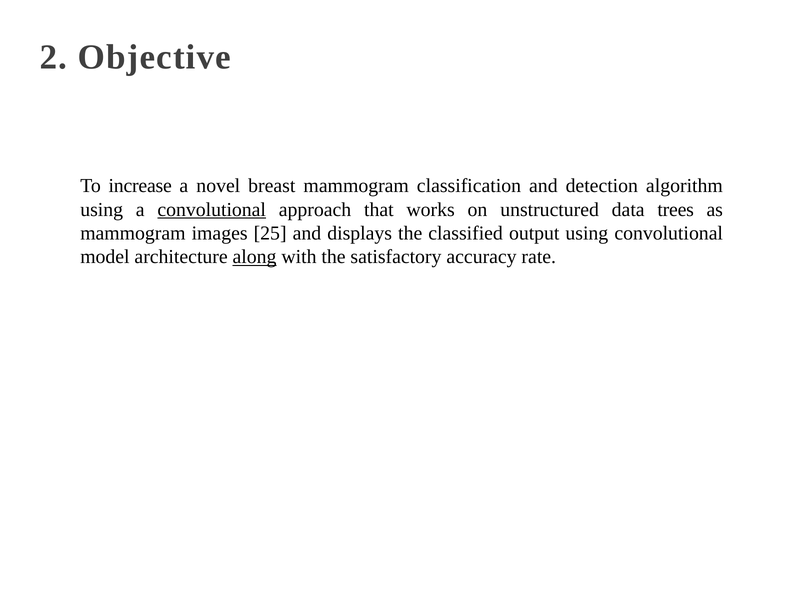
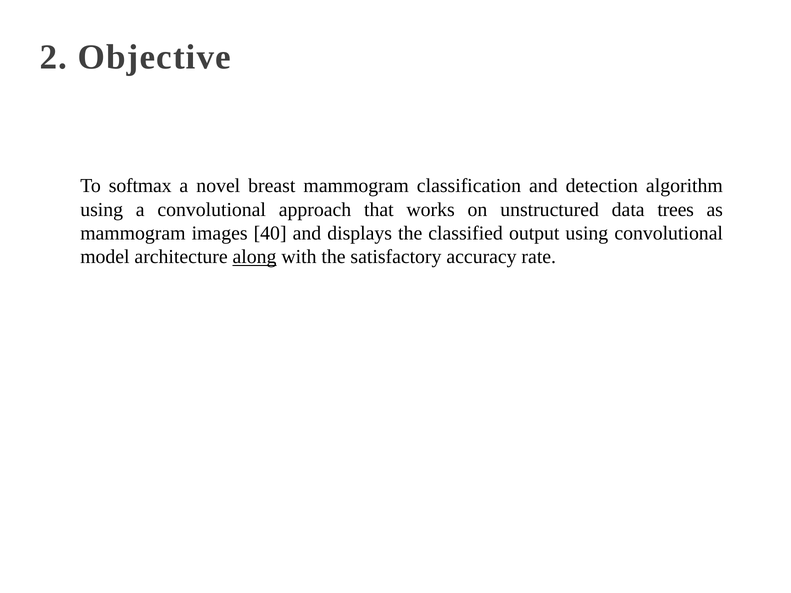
increase: increase -> softmax (140, 186)
convolutional underline: present -> none (212, 210)
25: 25 -> 40 (270, 233)
